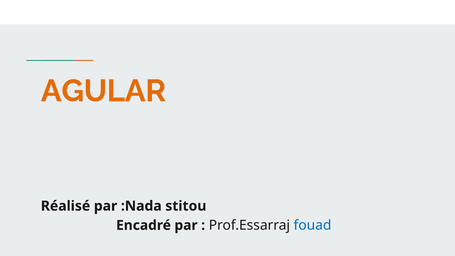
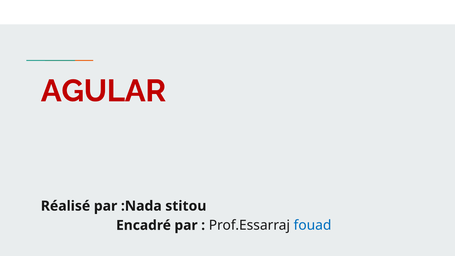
AGULAR colour: orange -> red (103, 91)
